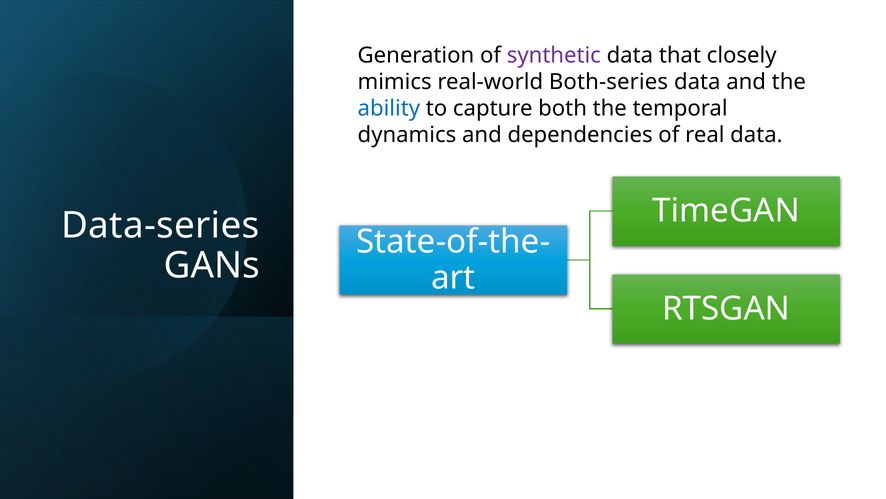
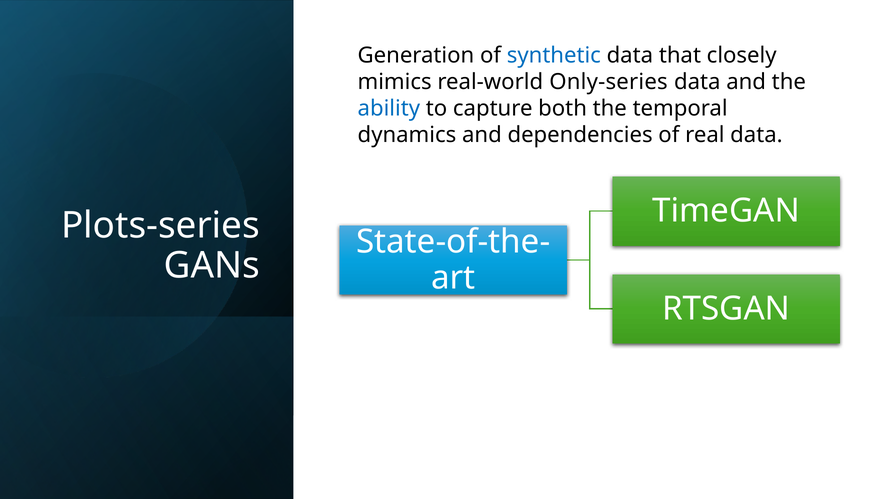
synthetic colour: purple -> blue (554, 55)
Both-series: Both-series -> Only-series (608, 82)
Data-series: Data-series -> Plots-series (161, 225)
